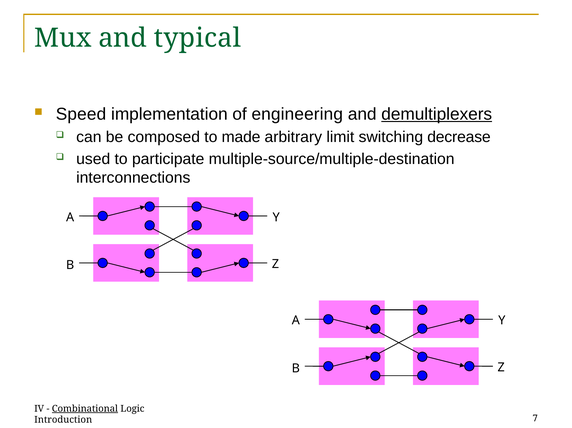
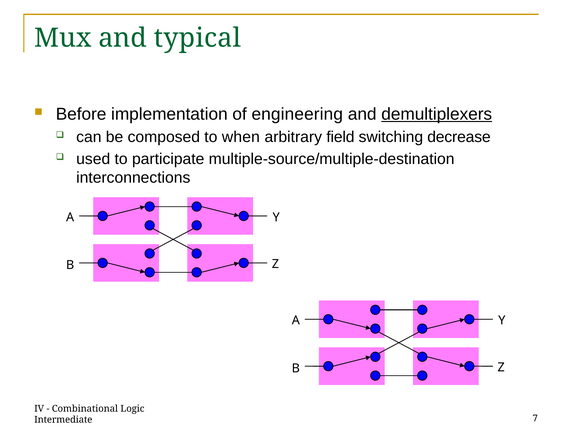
Speed: Speed -> Before (81, 114)
made: made -> when (241, 137)
limit: limit -> field (340, 137)
Combinational underline: present -> none (85, 409)
Introduction: Introduction -> Intermediate (63, 420)
